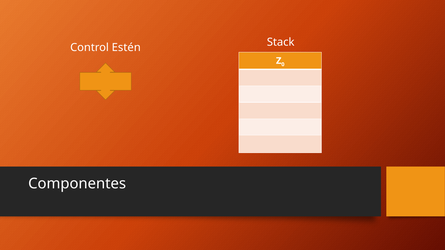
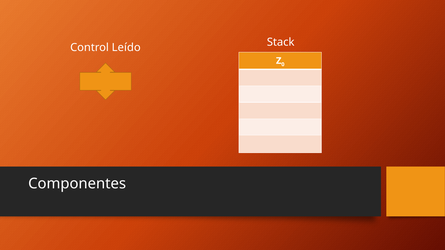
Estén: Estén -> Leído (126, 48)
